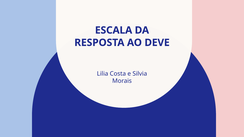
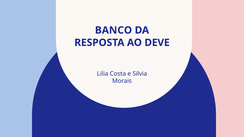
ESCALA: ESCALA -> BANCO (113, 30)
